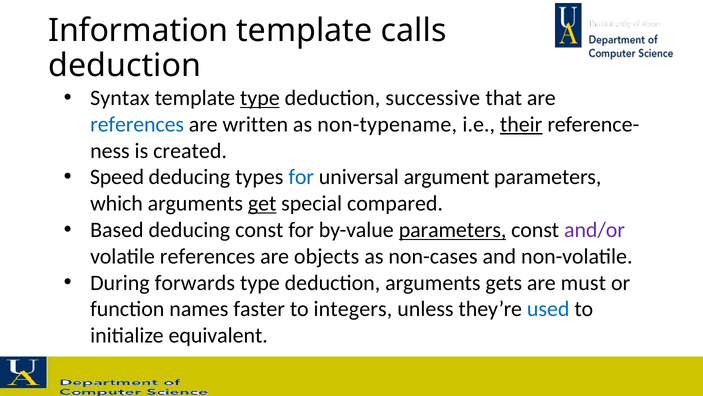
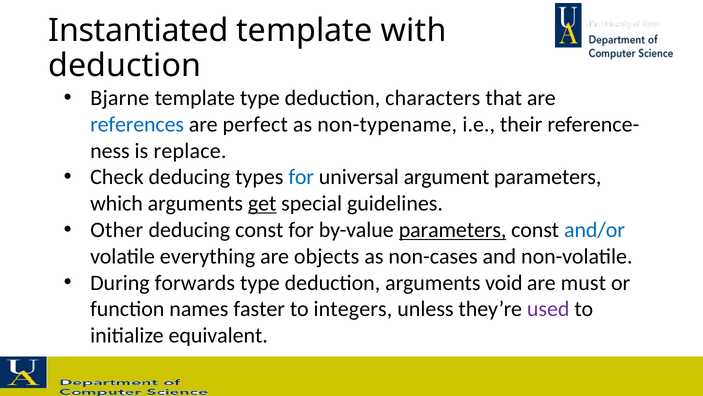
Information: Information -> Instantiated (138, 31)
calls: calls -> with (414, 31)
Syntax: Syntax -> Bjarne (120, 98)
type underline: present -> none (260, 98)
successive: successive -> characters (433, 98)
written: written -> perfect (255, 124)
their underline: present -> none (521, 124)
created: created -> replace (190, 151)
Speed: Speed -> Check (117, 177)
compared: compared -> guidelines (395, 203)
Based: Based -> Other (117, 230)
and/or colour: purple -> blue (595, 230)
volatile references: references -> everything (208, 256)
gets: gets -> void (504, 282)
used colour: blue -> purple (548, 309)
